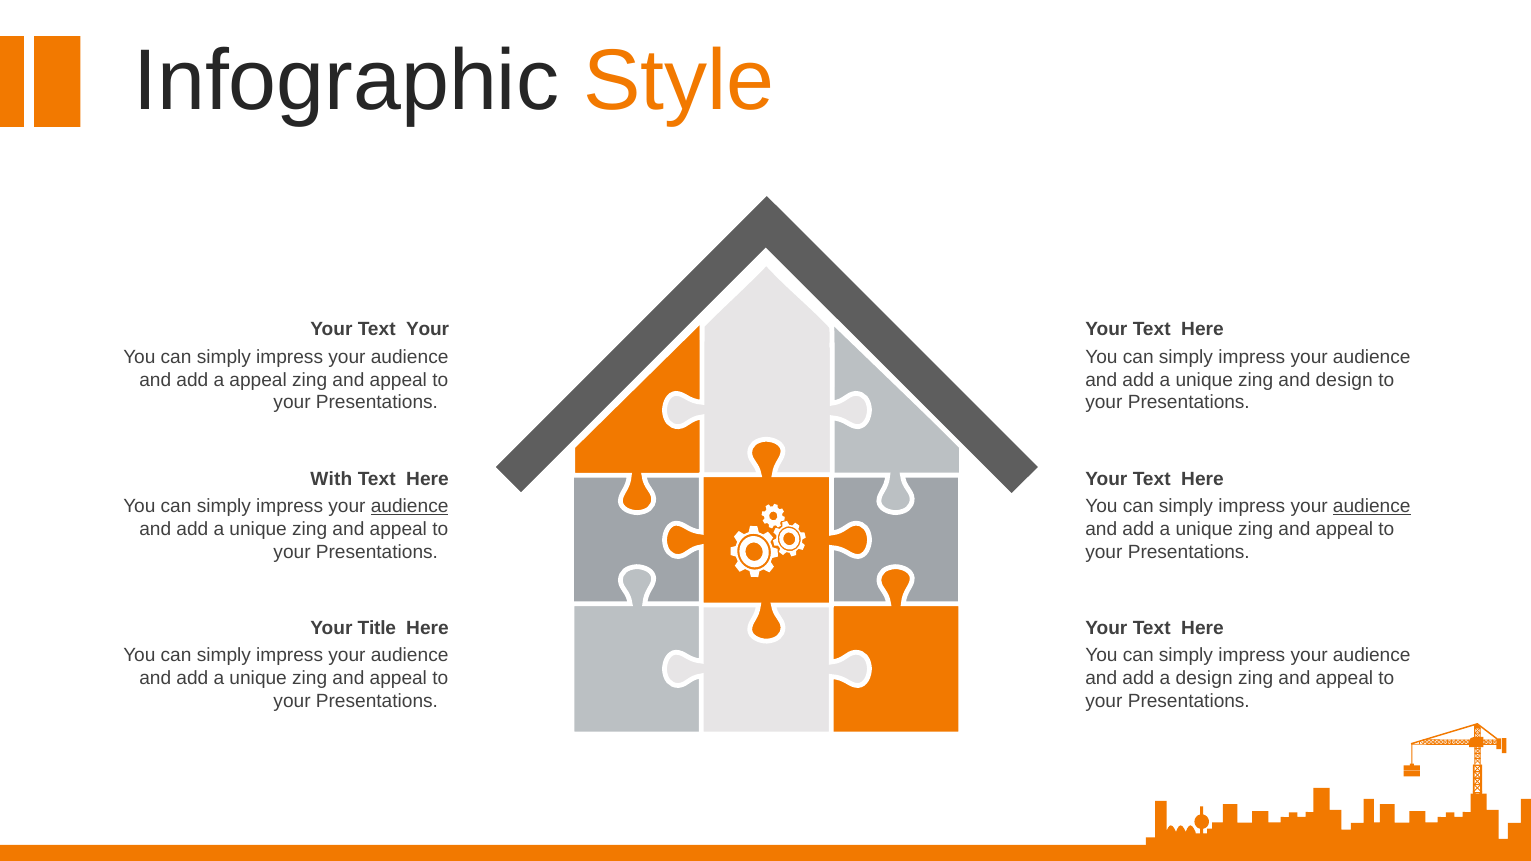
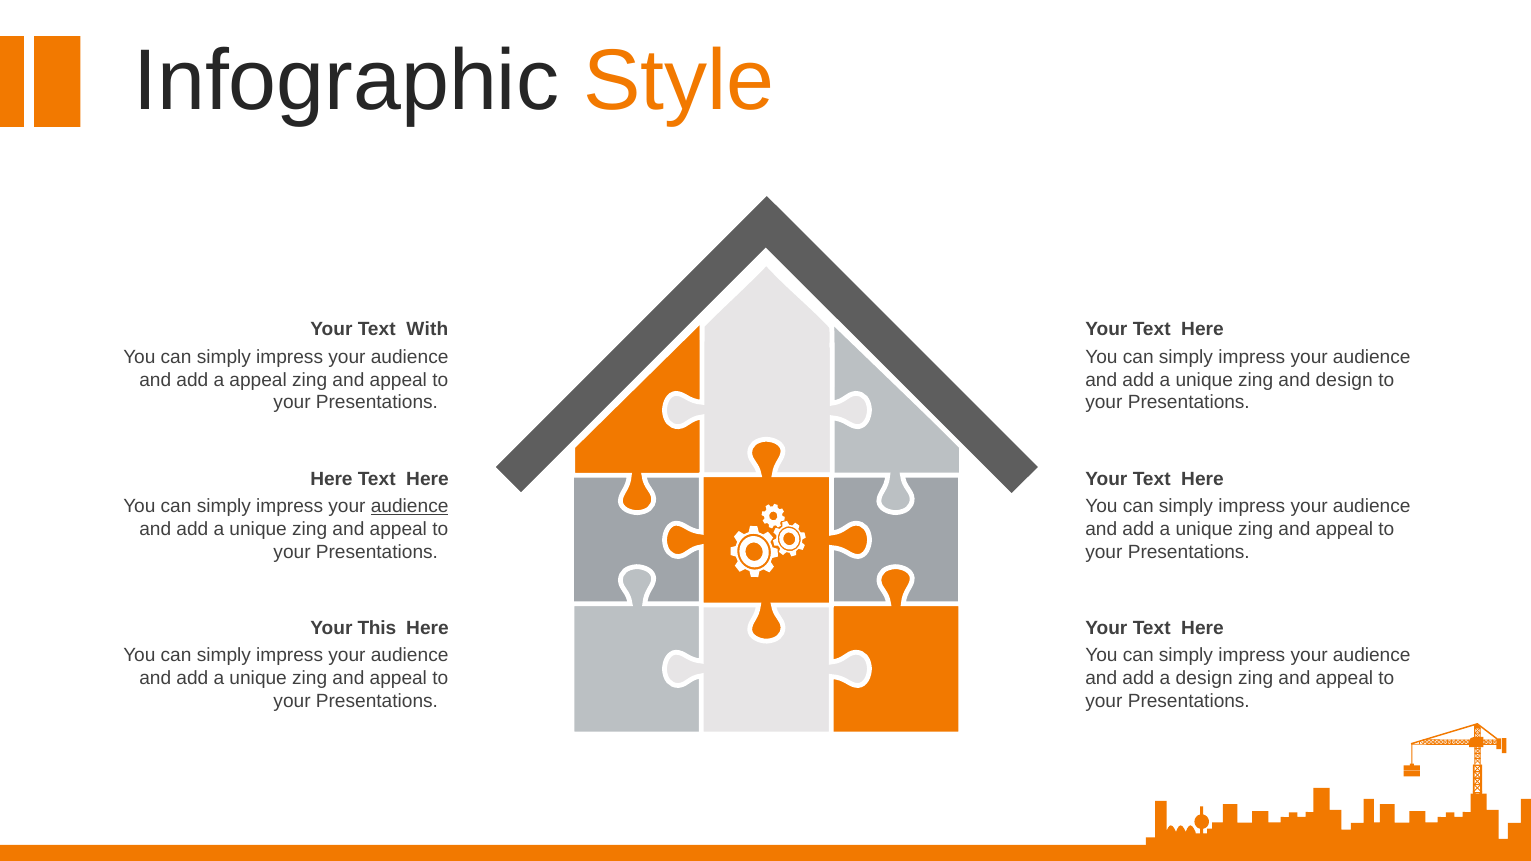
Text Your: Your -> With (427, 330)
With: With -> Here (332, 479)
audience underline: present -> none (1372, 506)
Title: Title -> This (377, 628)
